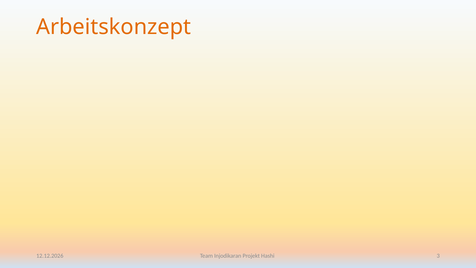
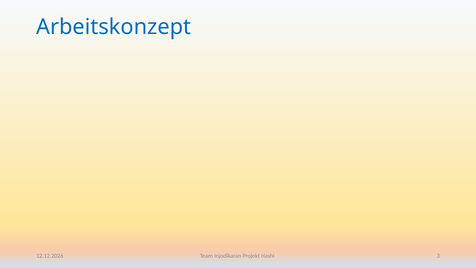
Arbeitskonzept colour: orange -> blue (114, 27)
